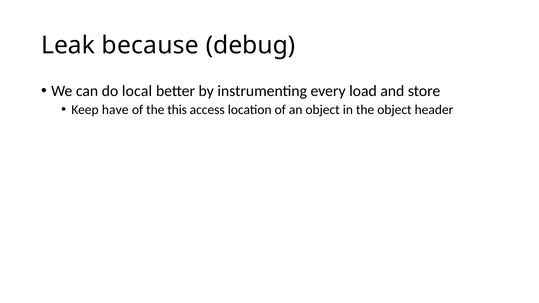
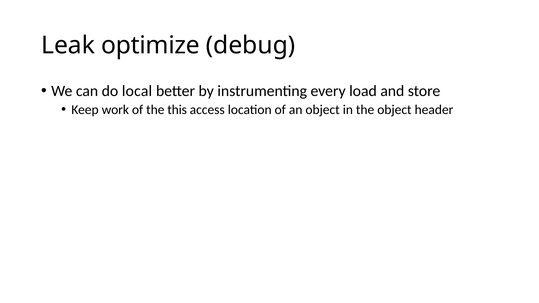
because: because -> optimize (150, 45)
have: have -> work (115, 110)
